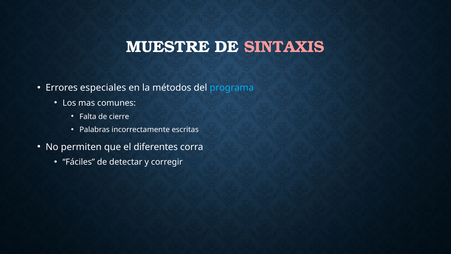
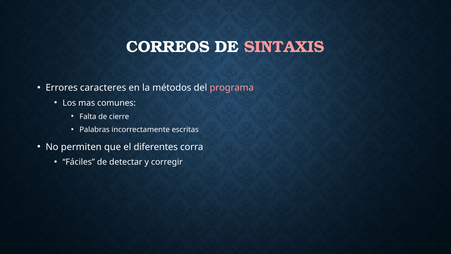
MUESTRE: MUESTRE -> CORREOS (168, 47)
especiales: especiales -> caracteres (103, 88)
programa colour: light blue -> pink (232, 88)
